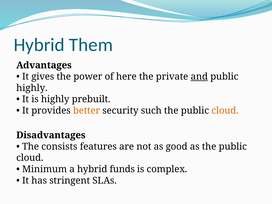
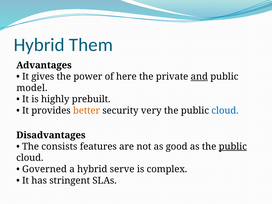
highly: highly -> model (32, 88)
such: such -> very (151, 111)
cloud colour: orange -> blue (225, 111)
public underline: none -> present (233, 147)
Minimum: Minimum -> Governed (44, 169)
funds: funds -> serve (122, 169)
